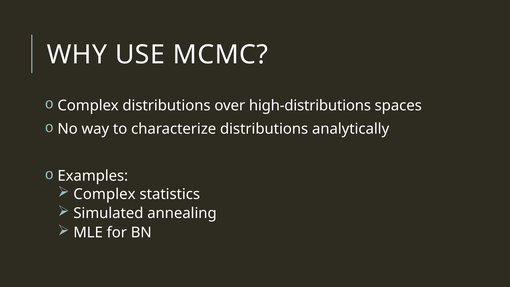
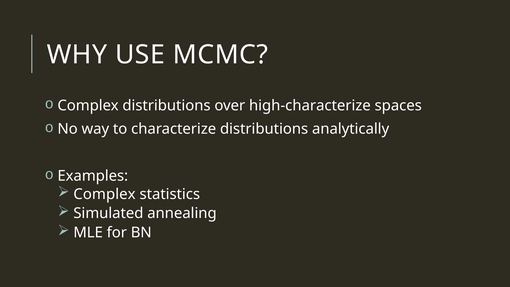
high-distributions: high-distributions -> high-characterize (310, 105)
